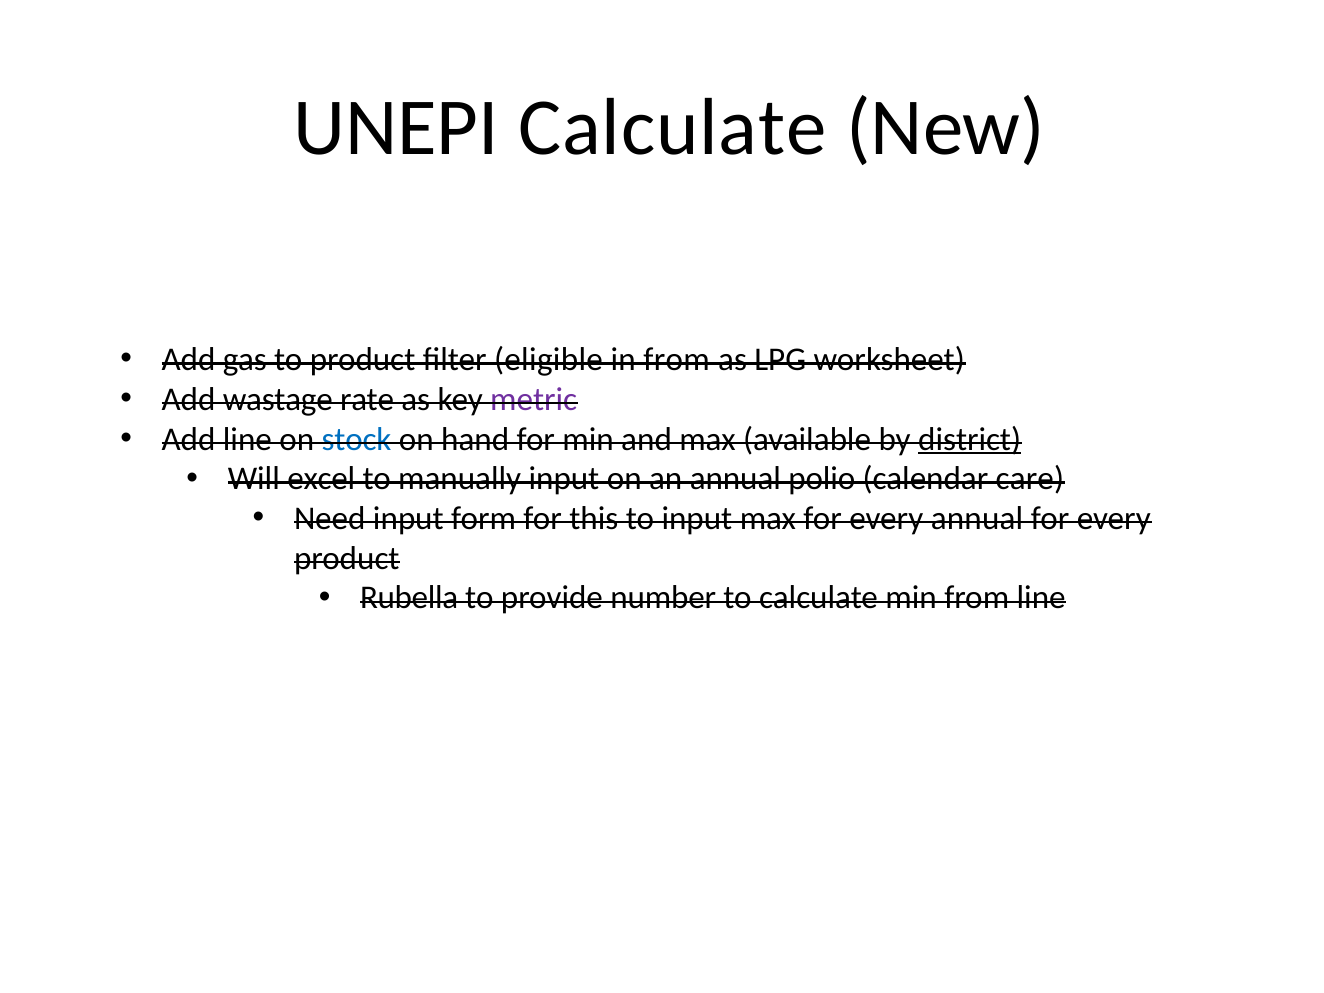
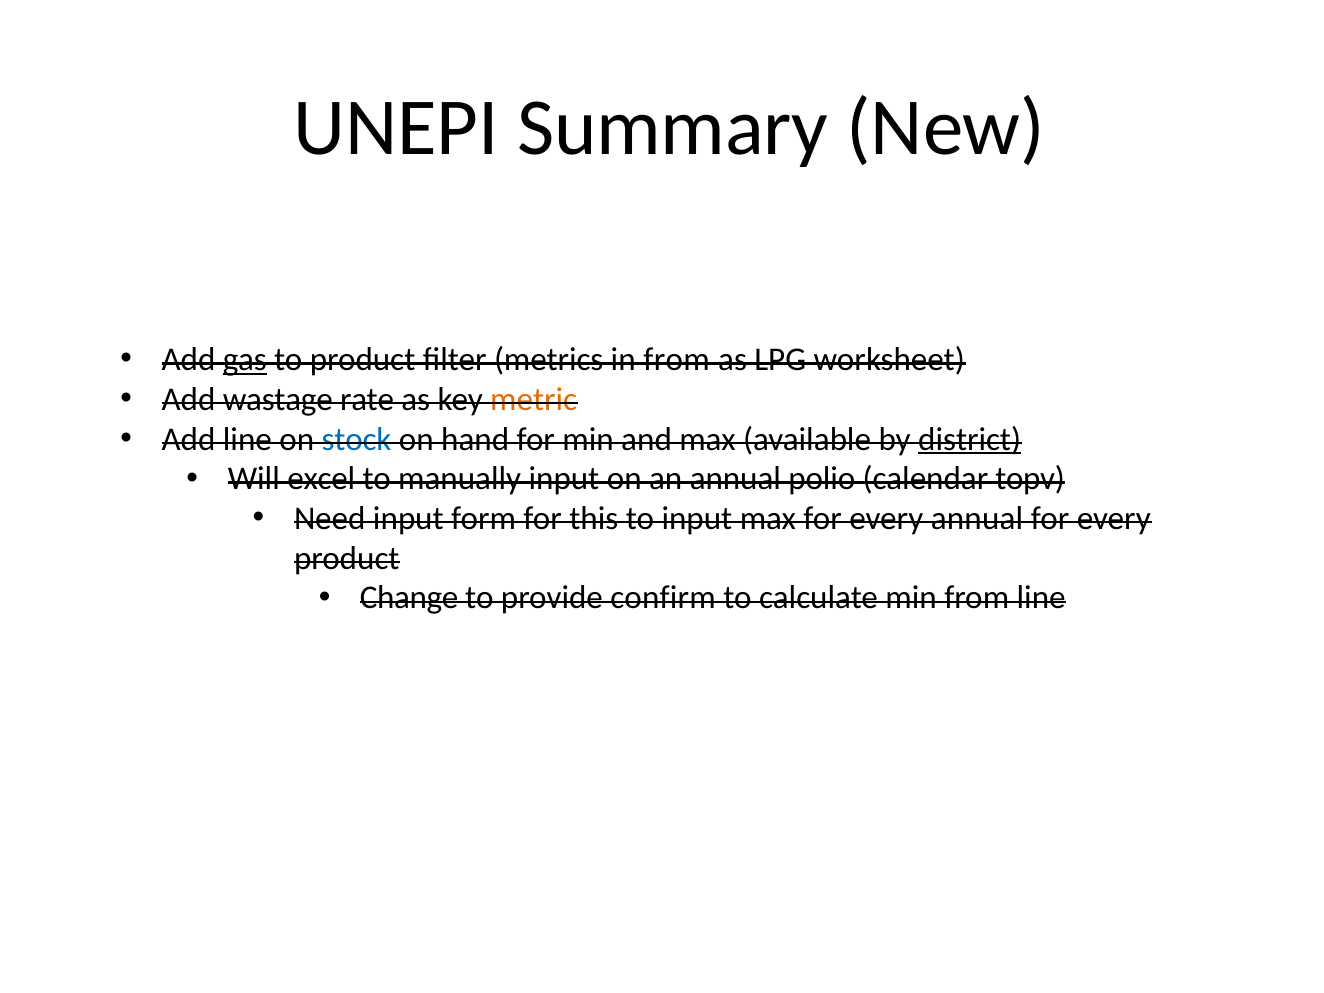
UNEPI Calculate: Calculate -> Summary (673, 128)
gas underline: none -> present (245, 360)
eligible: eligible -> metrics (549, 360)
metric colour: purple -> orange (534, 399)
care: care -> topv (1030, 479)
Rubella: Rubella -> Change (409, 598)
number: number -> confirm (663, 598)
